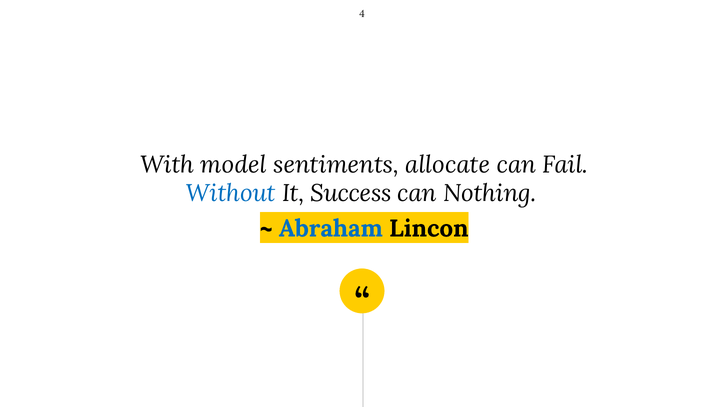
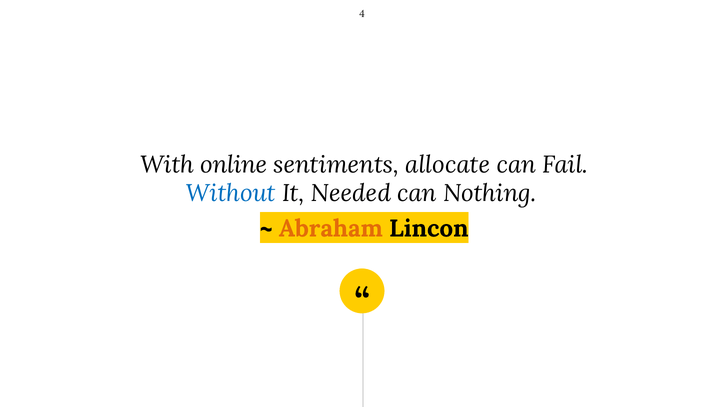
model: model -> online (234, 165)
Success: Success -> Needed (351, 194)
Abraham colour: blue -> orange (331, 229)
